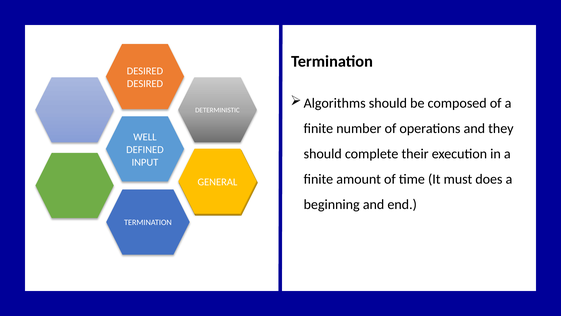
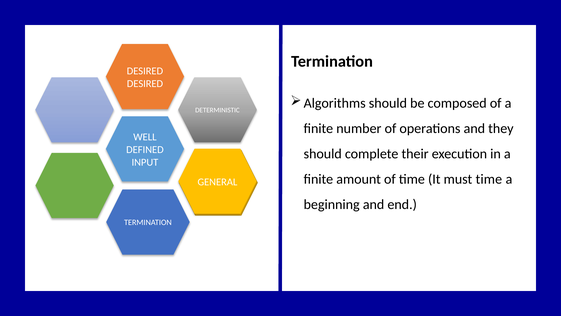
must does: does -> time (489, 179)
